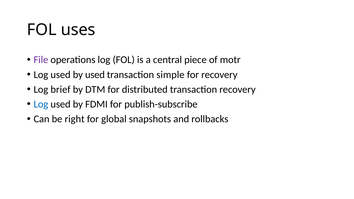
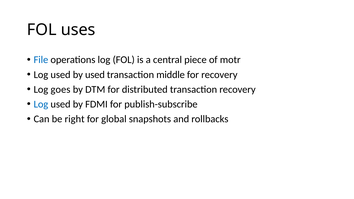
File colour: purple -> blue (41, 60)
simple: simple -> middle (171, 75)
brief: brief -> goes (60, 89)
